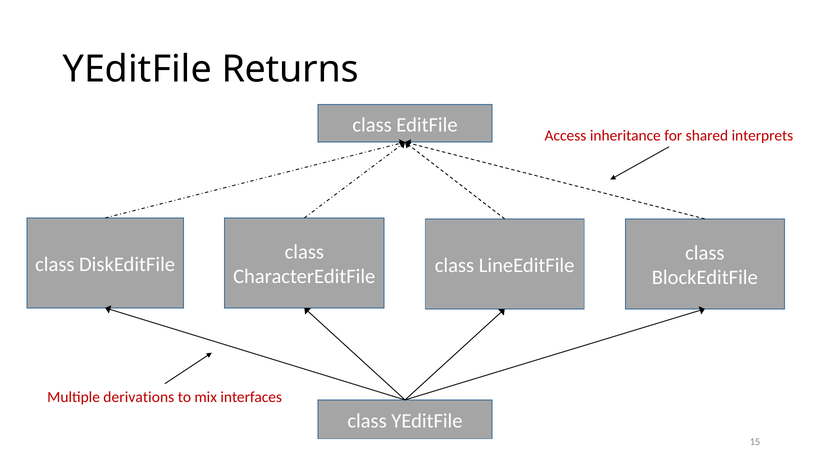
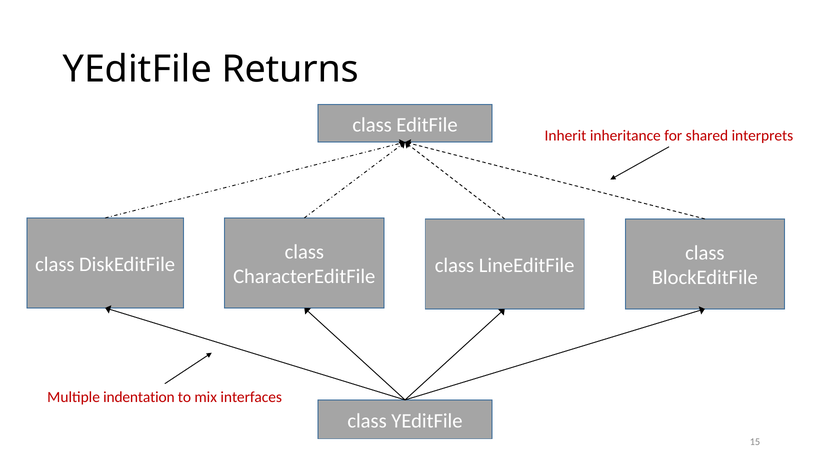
Access: Access -> Inherit (565, 136)
derivations: derivations -> indentation (139, 397)
